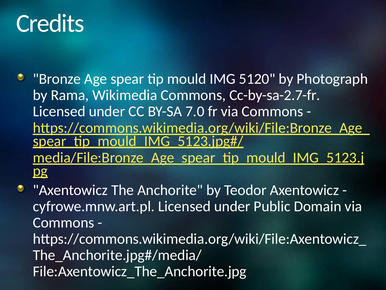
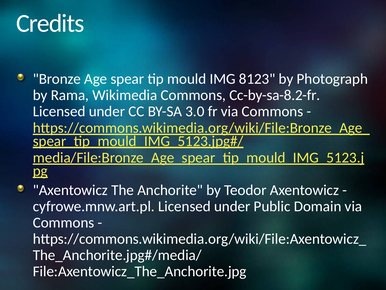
5120: 5120 -> 8123 (257, 79)
Cc-by-sa-2.7-fr: Cc-by-sa-2.7-fr -> Cc-by-sa-8.2-fr (275, 95)
7.0: 7.0 -> 3.0 (195, 111)
